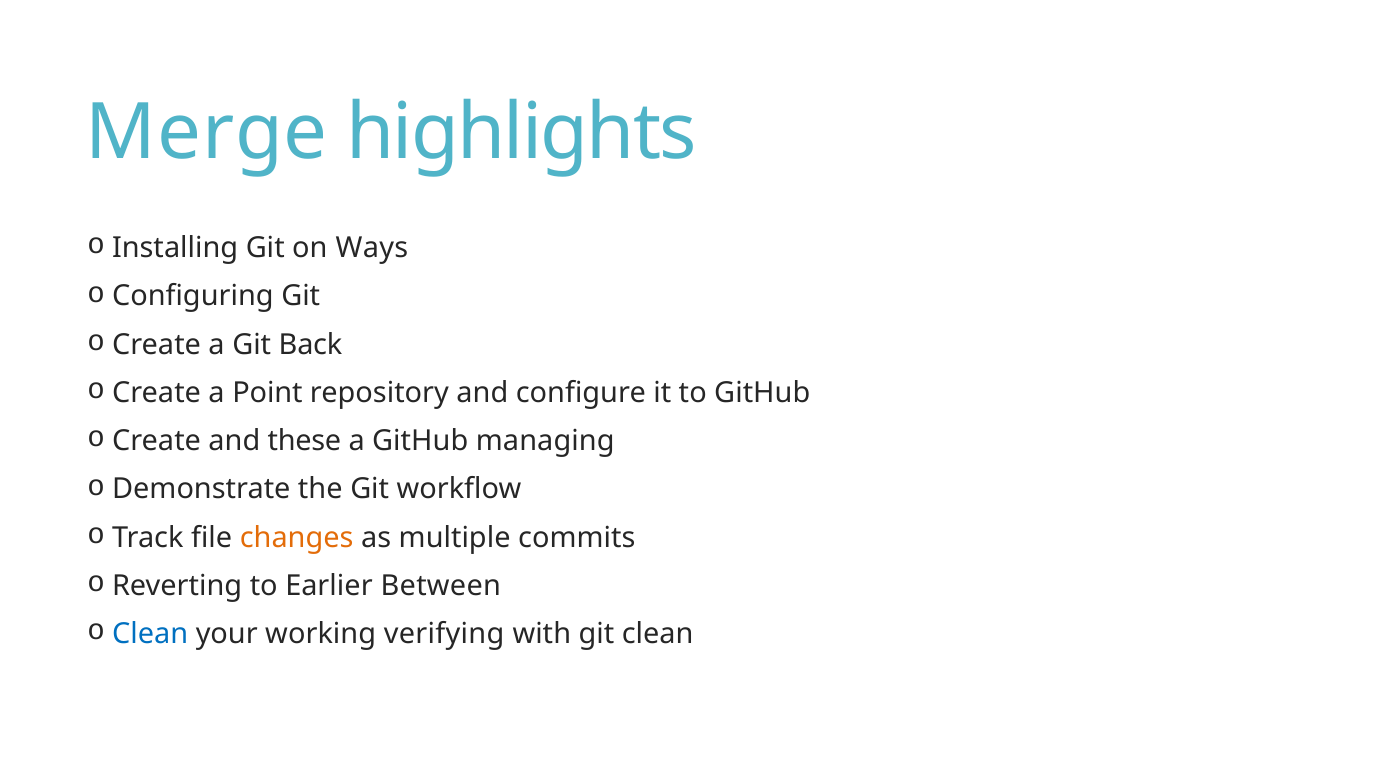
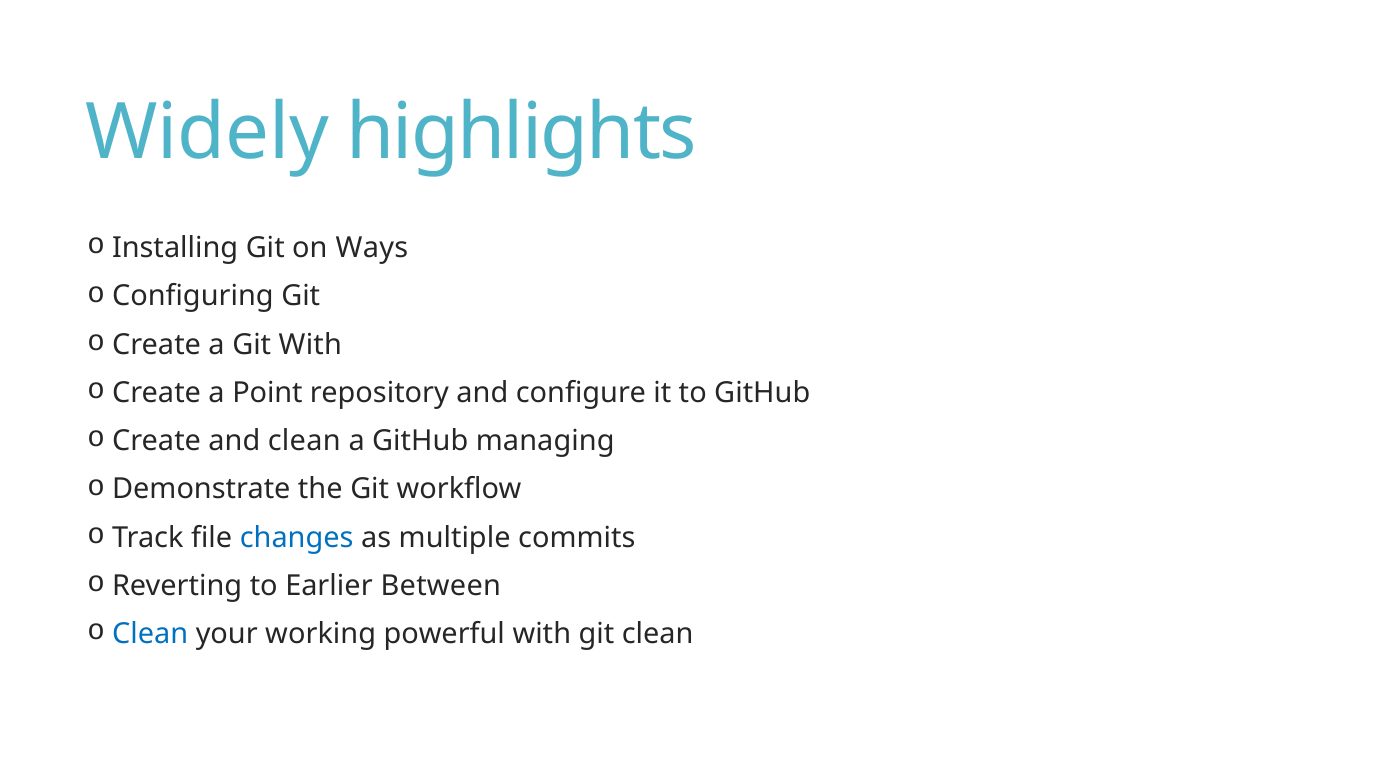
Merge: Merge -> Widely (207, 133)
Git Back: Back -> With (310, 344)
and these: these -> clean (304, 441)
changes colour: orange -> blue (297, 537)
verifying: verifying -> powerful (444, 634)
